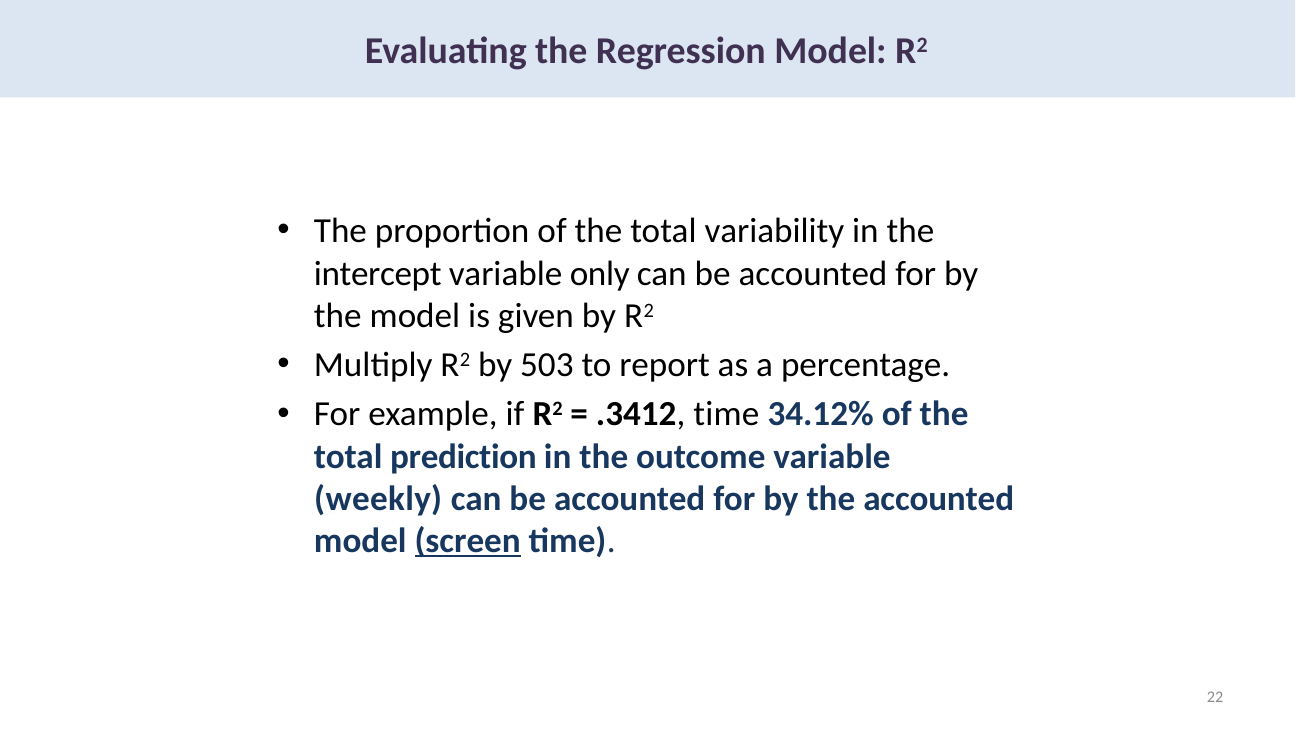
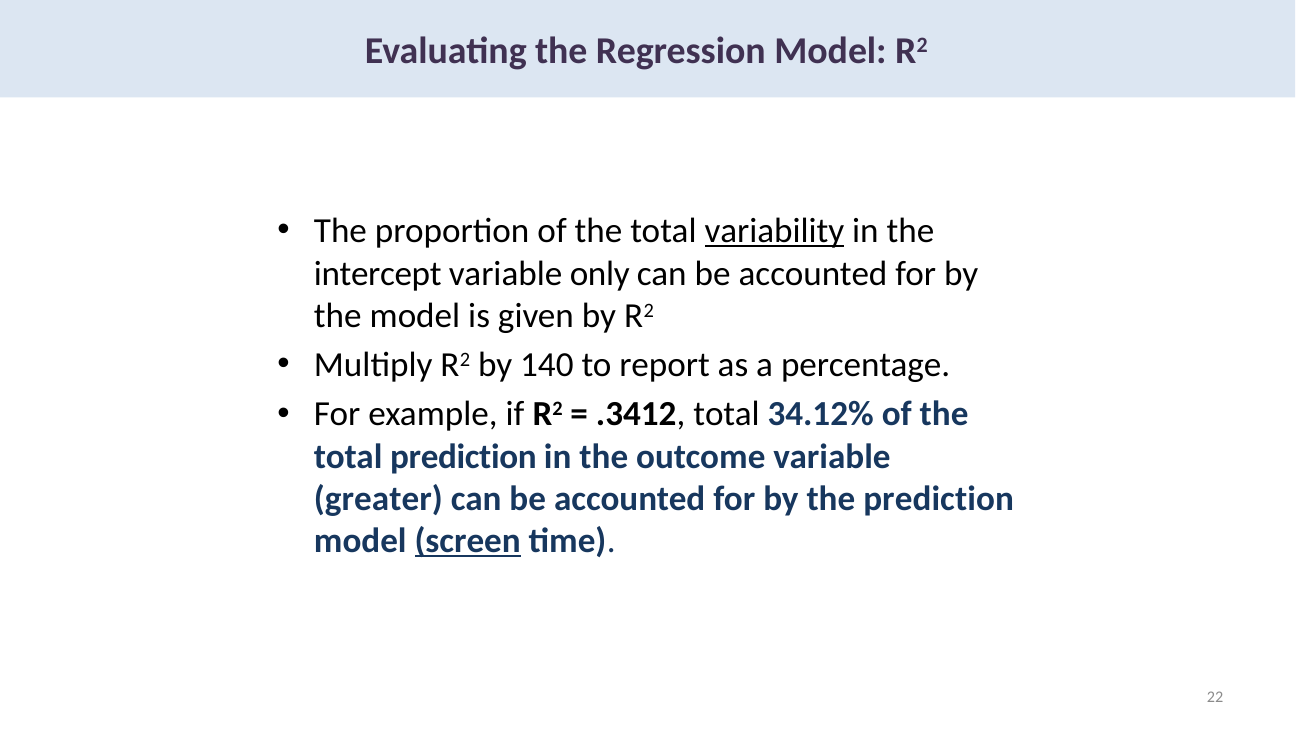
variability underline: none -> present (774, 231)
503: 503 -> 140 (547, 365)
.3412 time: time -> total (727, 414)
weekly: weekly -> greater (378, 499)
the accounted: accounted -> prediction (939, 499)
